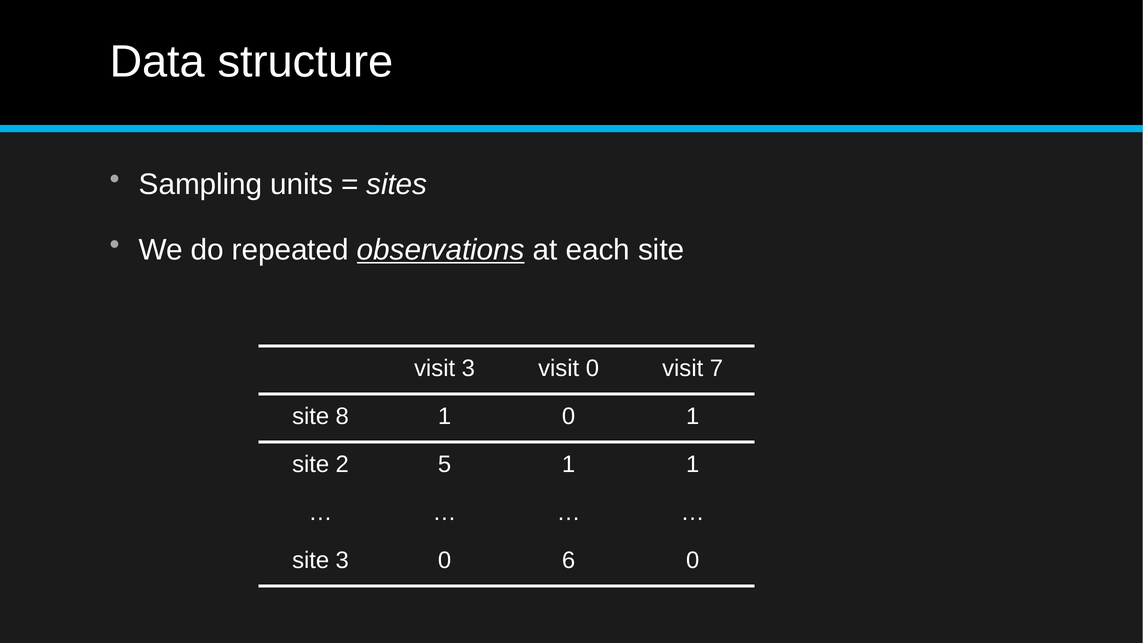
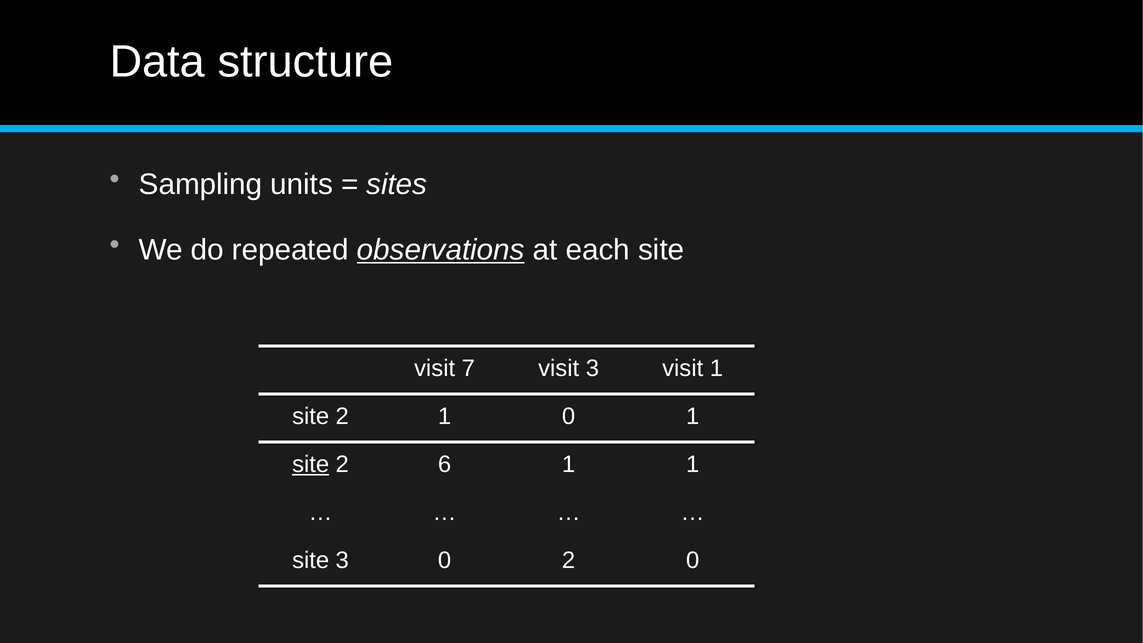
visit 3: 3 -> 7 (468, 368)
visit 0: 0 -> 3 (592, 368)
visit 7: 7 -> 1 (716, 368)
8: 8 -> 2 (342, 416)
site underline: none -> present (311, 464)
5: 5 -> 6 (445, 464)
0 6: 6 -> 2 (569, 560)
